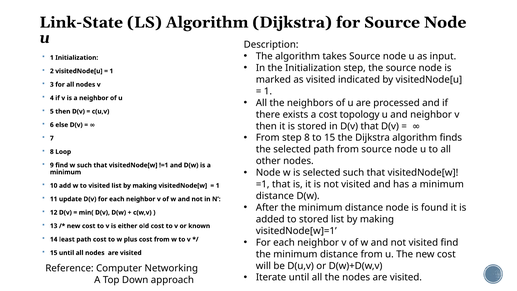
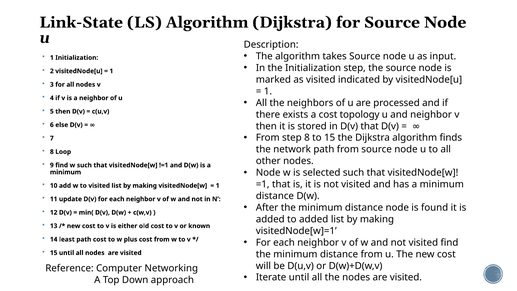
the selected: selected -> network (292, 149)
to stored: stored -> added (314, 219)
